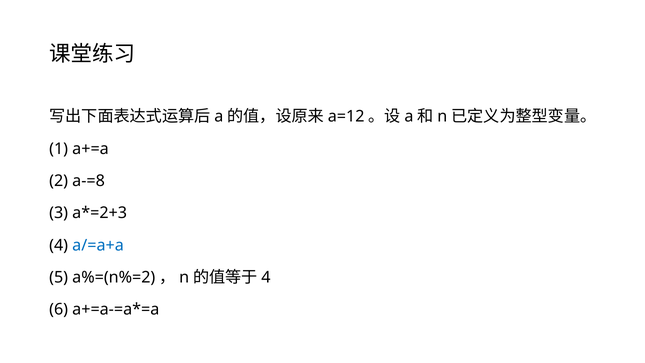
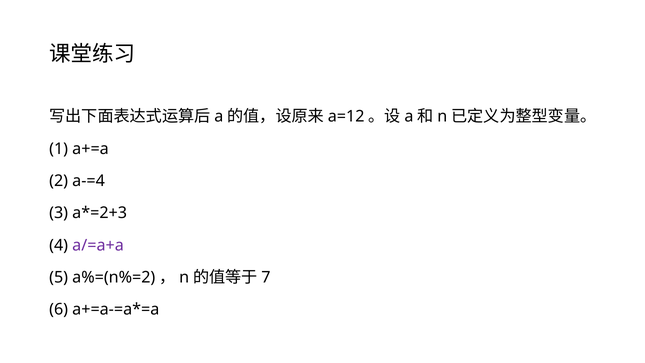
a-=8: a-=8 -> a-=4 (89, 181)
a/=a+a colour: blue -> purple (98, 245)
4: 4 -> 7 (266, 277)
